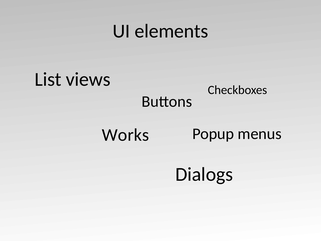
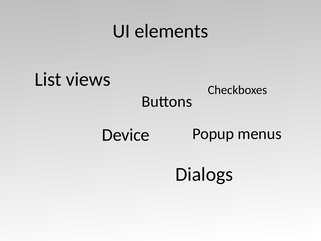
Works: Works -> Device (126, 135)
